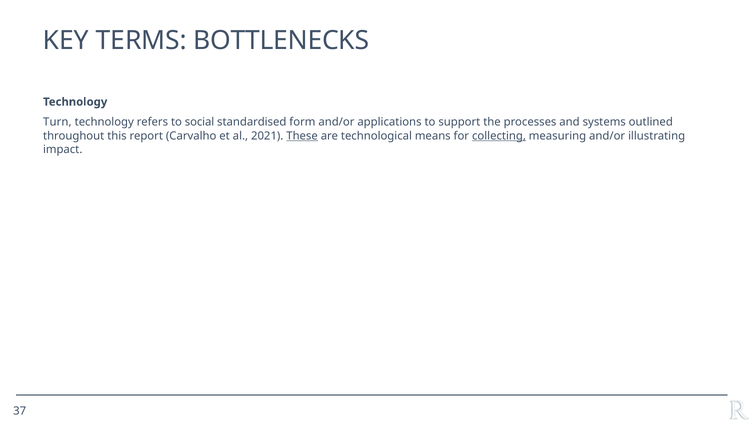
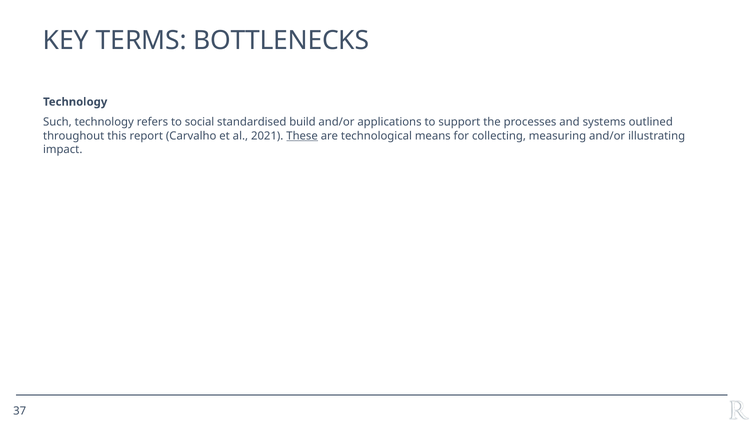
Turn: Turn -> Such (57, 122)
form: form -> build (302, 122)
collecting underline: present -> none (499, 136)
